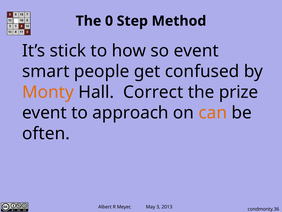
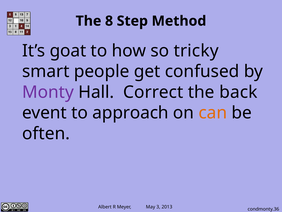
0: 0 -> 8 (109, 21)
stick: stick -> goat (68, 51)
so event: event -> tricky (196, 51)
Monty colour: orange -> purple (48, 92)
prize: prize -> back (238, 92)
